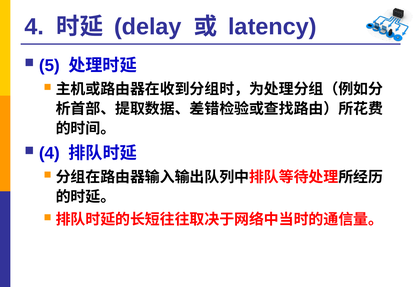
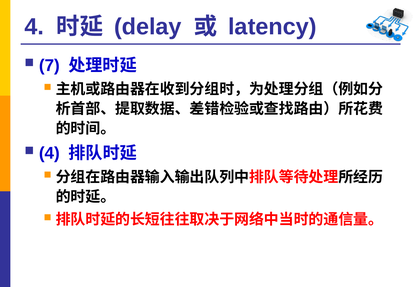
5: 5 -> 7 (49, 65)
